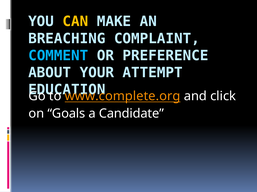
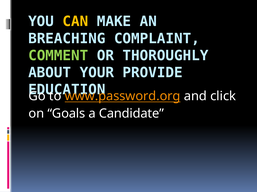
COMMENT colour: light blue -> light green (58, 56)
PREFERENCE: PREFERENCE -> THOROUGHLY (166, 56)
ATTEMPT: ATTEMPT -> PROVIDE (153, 73)
www.complete.org: www.complete.org -> www.password.org (123, 96)
